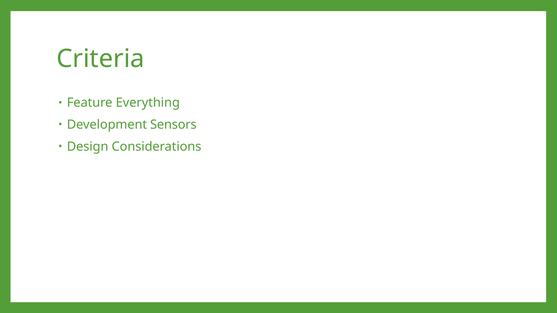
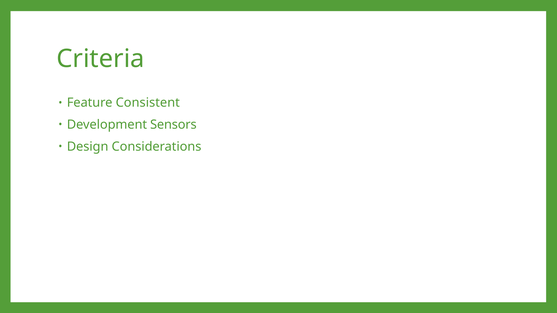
Everything: Everything -> Consistent (148, 103)
